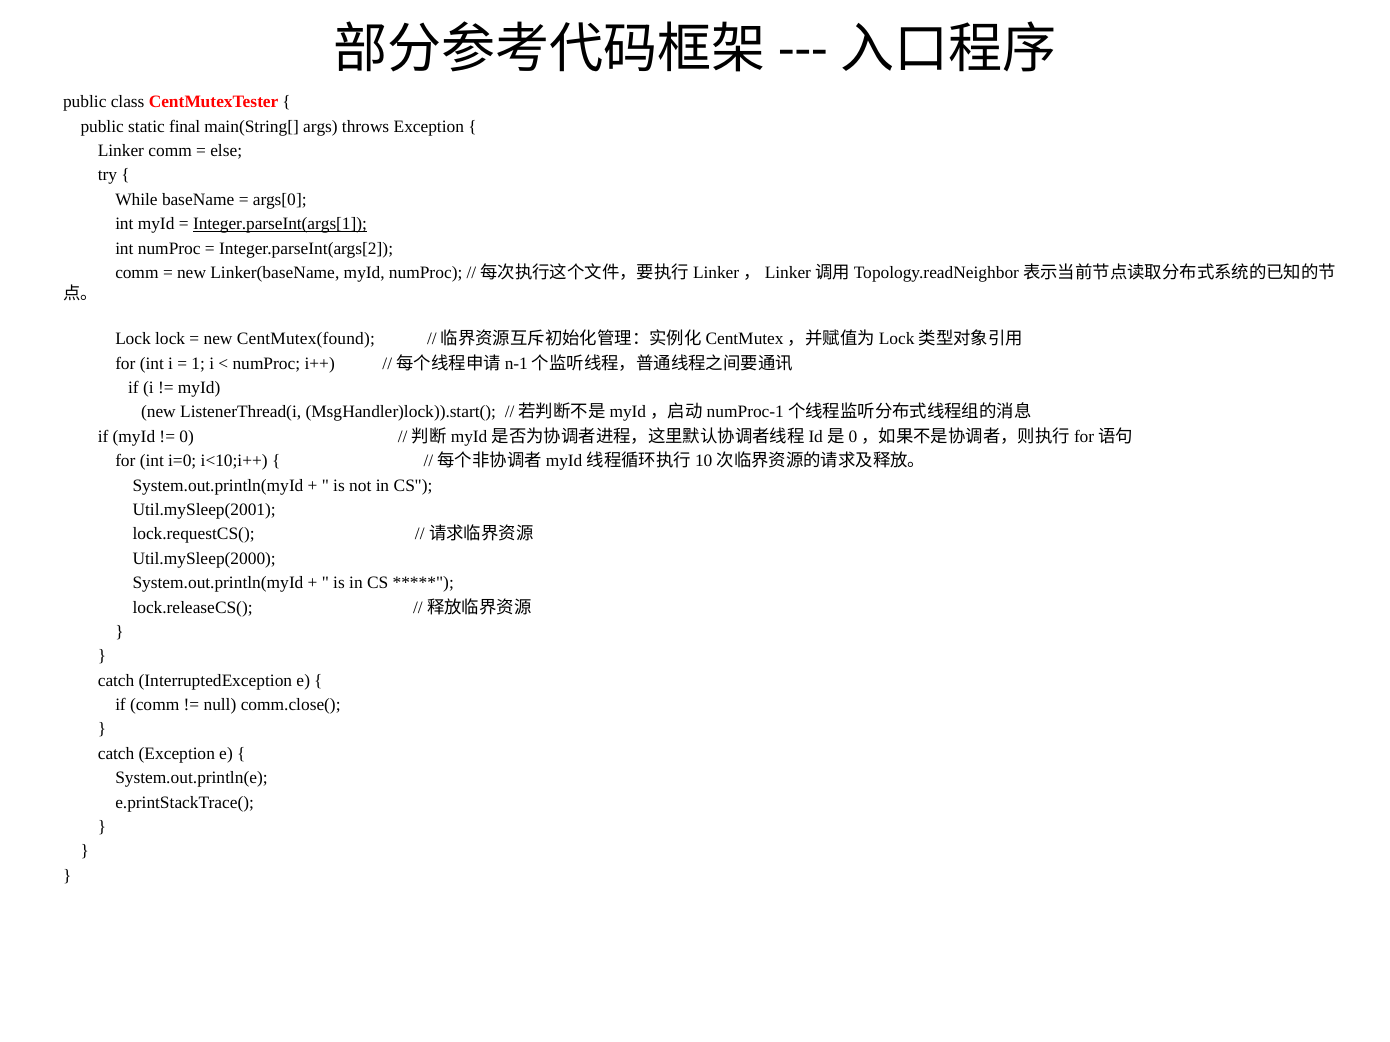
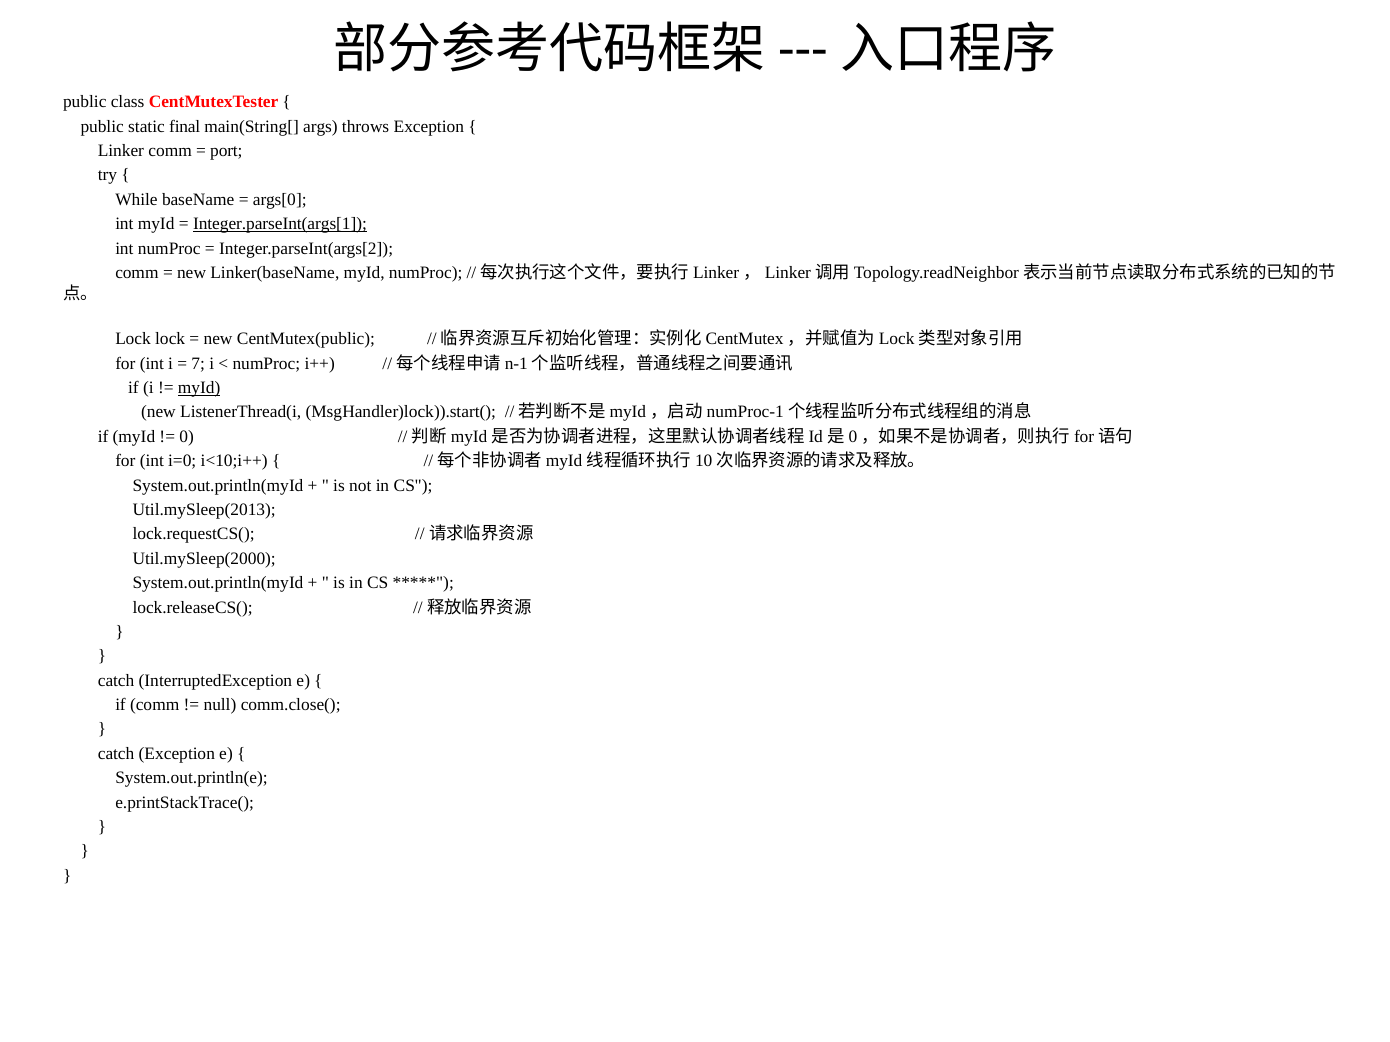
else: else -> port (226, 151)
CentMutex(found: CentMutex(found -> CentMutex(public (306, 339)
1: 1 -> 7 (198, 363)
myId underline: none -> present (199, 388)
Util.mySleep(2001: Util.mySleep(2001 -> Util.mySleep(2013 (204, 510)
